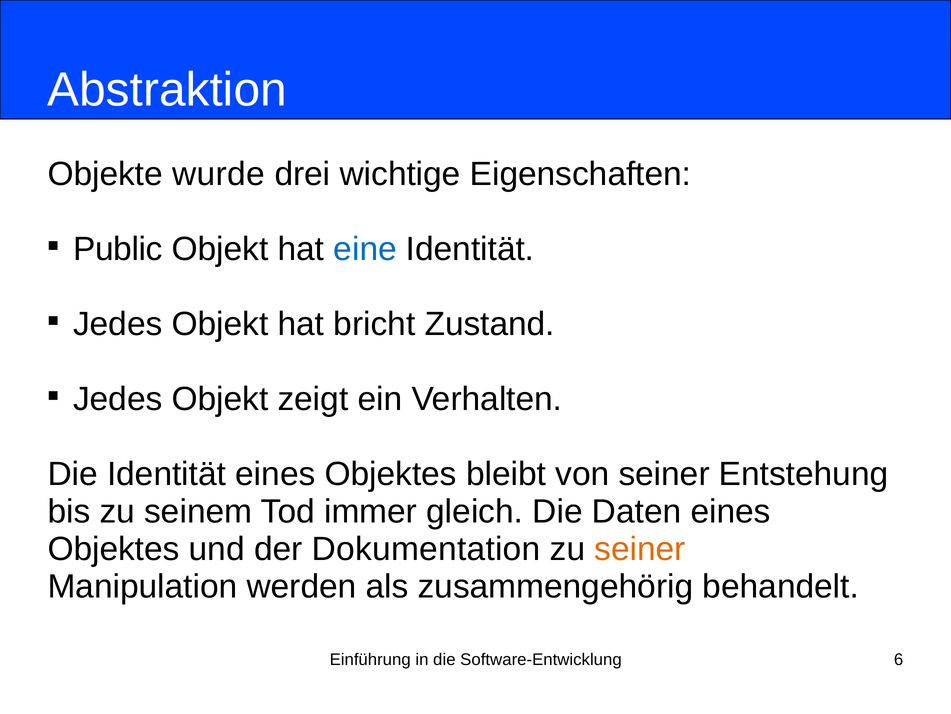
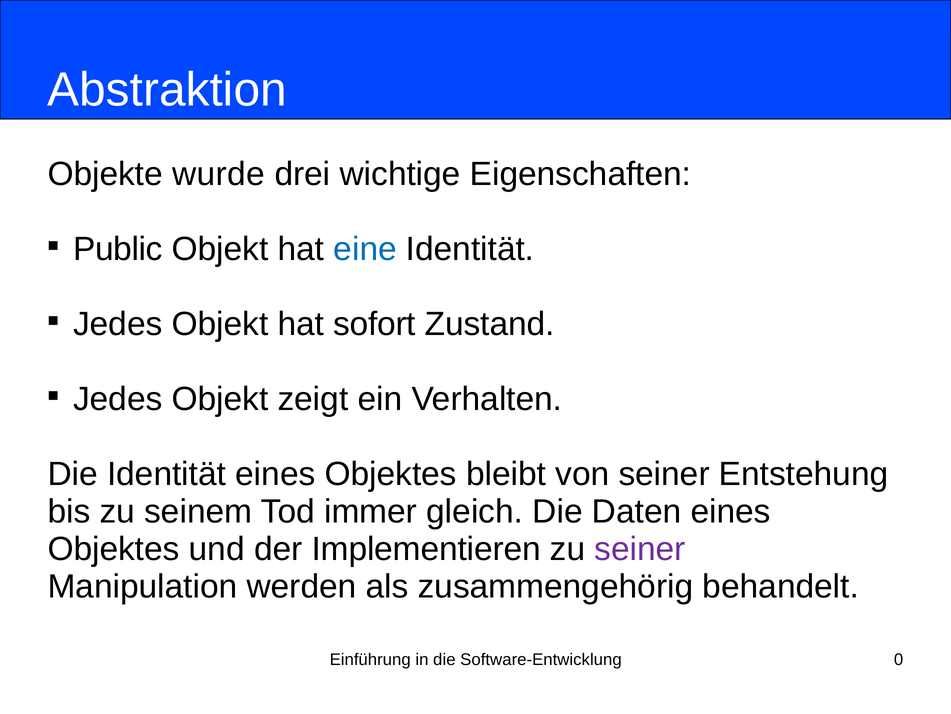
bricht: bricht -> sofort (375, 324)
Dokumentation: Dokumentation -> Implementieren (426, 548)
seiner colour: orange -> purple (640, 548)
6: 6 -> 0 (899, 659)
